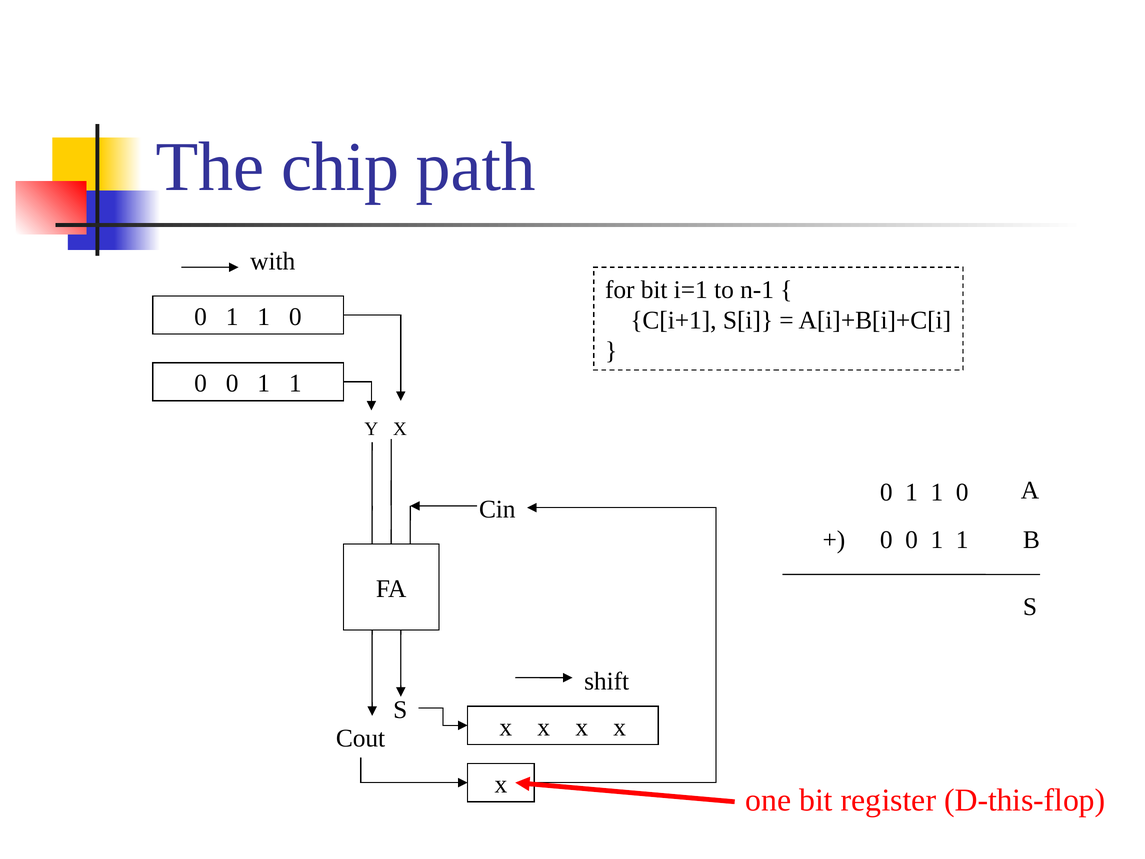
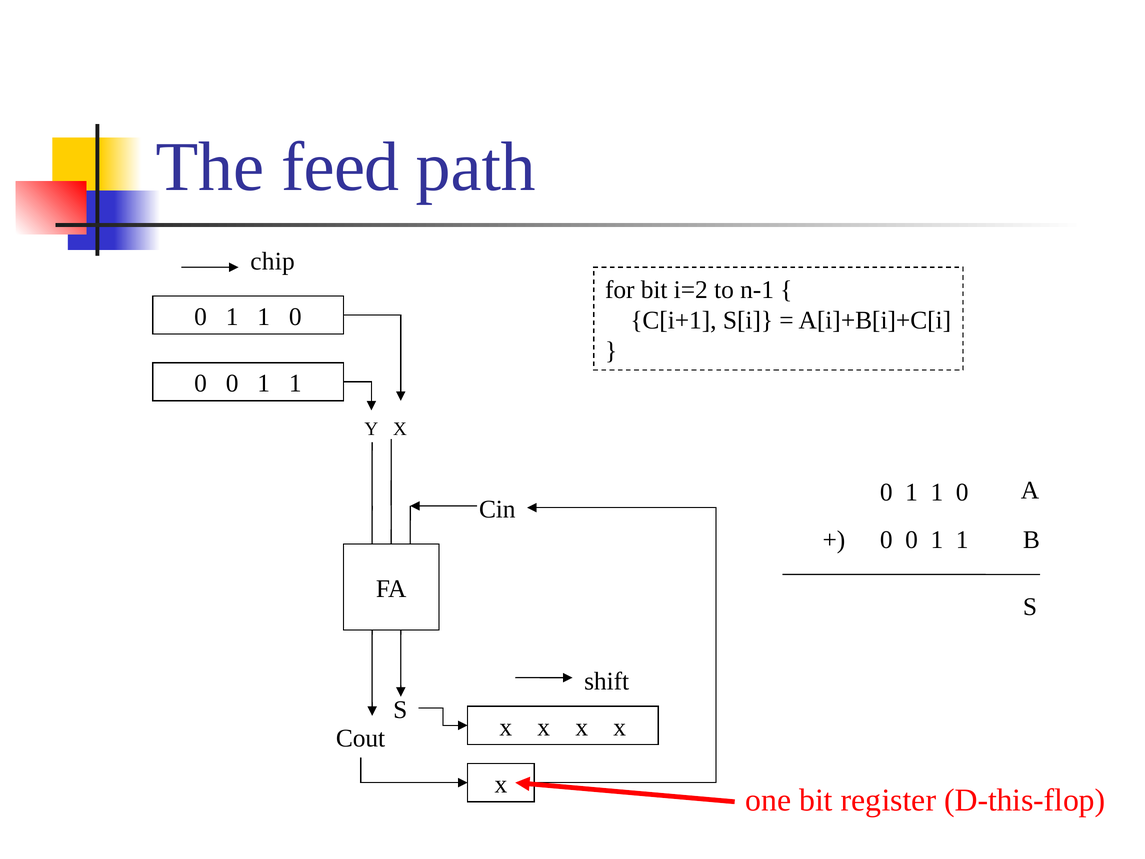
chip: chip -> feed (340, 167)
with: with -> chip (273, 261)
i=1: i=1 -> i=2 (691, 290)
